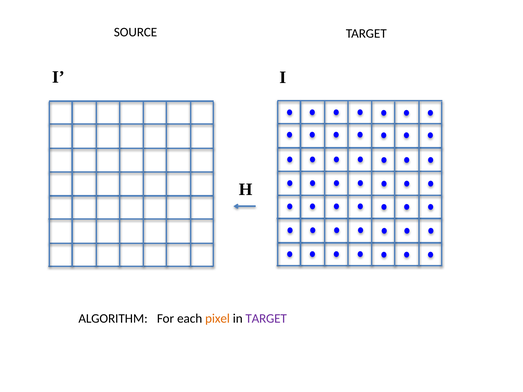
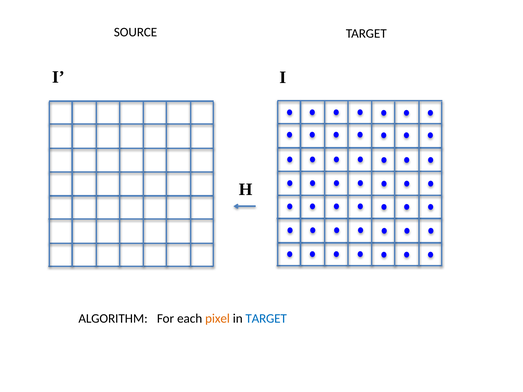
TARGET colour: purple -> blue (266, 319)
